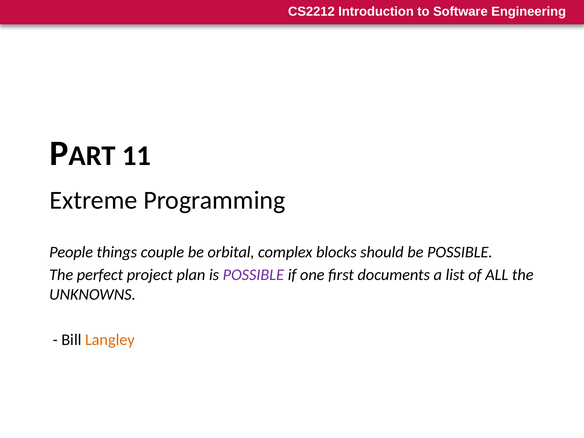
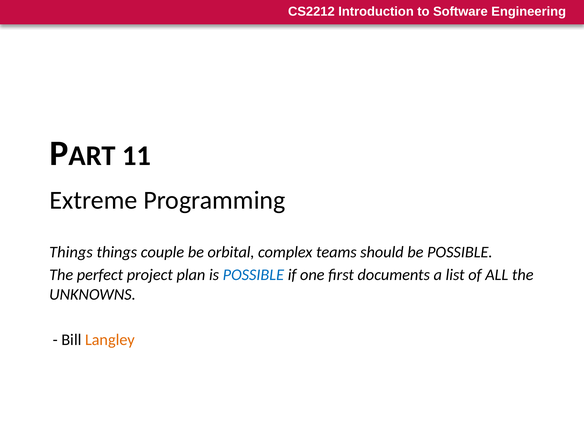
People: People -> Things (71, 252)
blocks: blocks -> teams (336, 252)
POSSIBLE colour: purple -> blue (253, 275)
